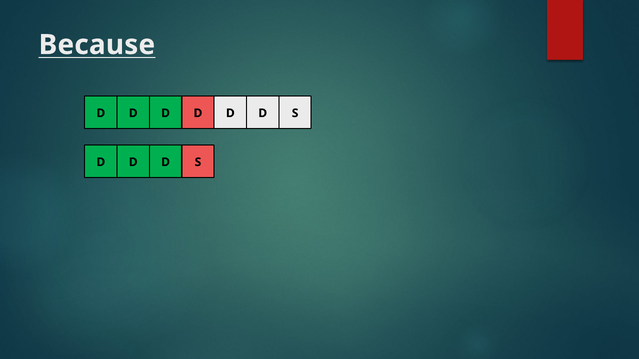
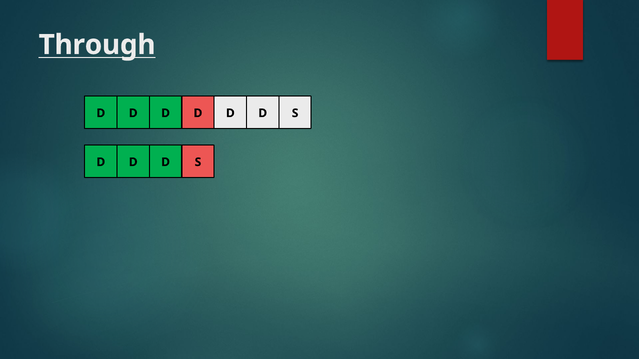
Because: Because -> Through (97, 45)
